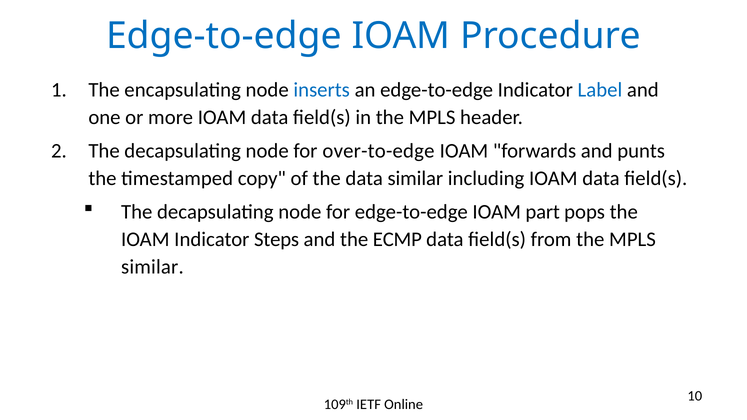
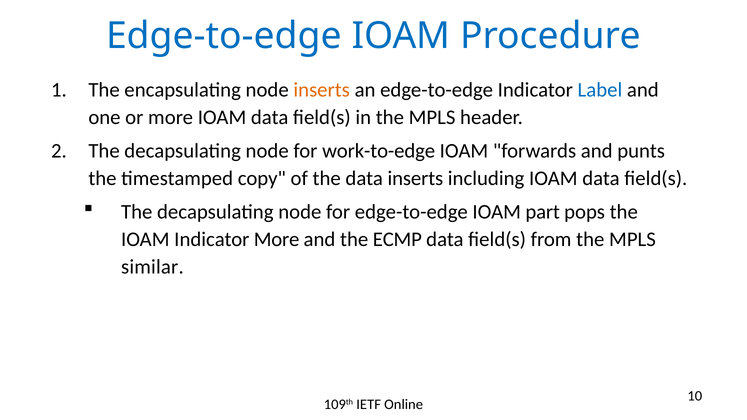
inserts colour: blue -> orange (322, 90)
over-to-edge: over-to-edge -> work-to-edge (379, 151)
data similar: similar -> inserts (415, 179)
Indicator Steps: Steps -> More (277, 240)
